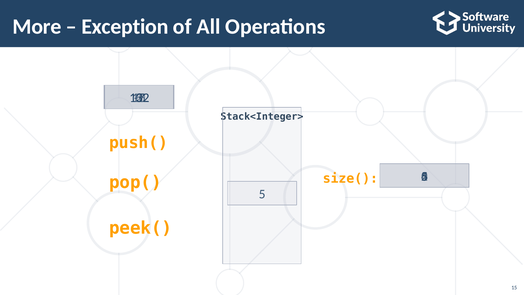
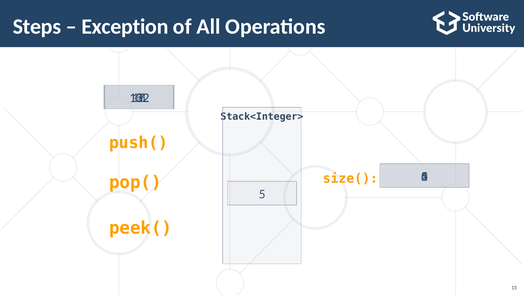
More: More -> Steps (37, 27)
